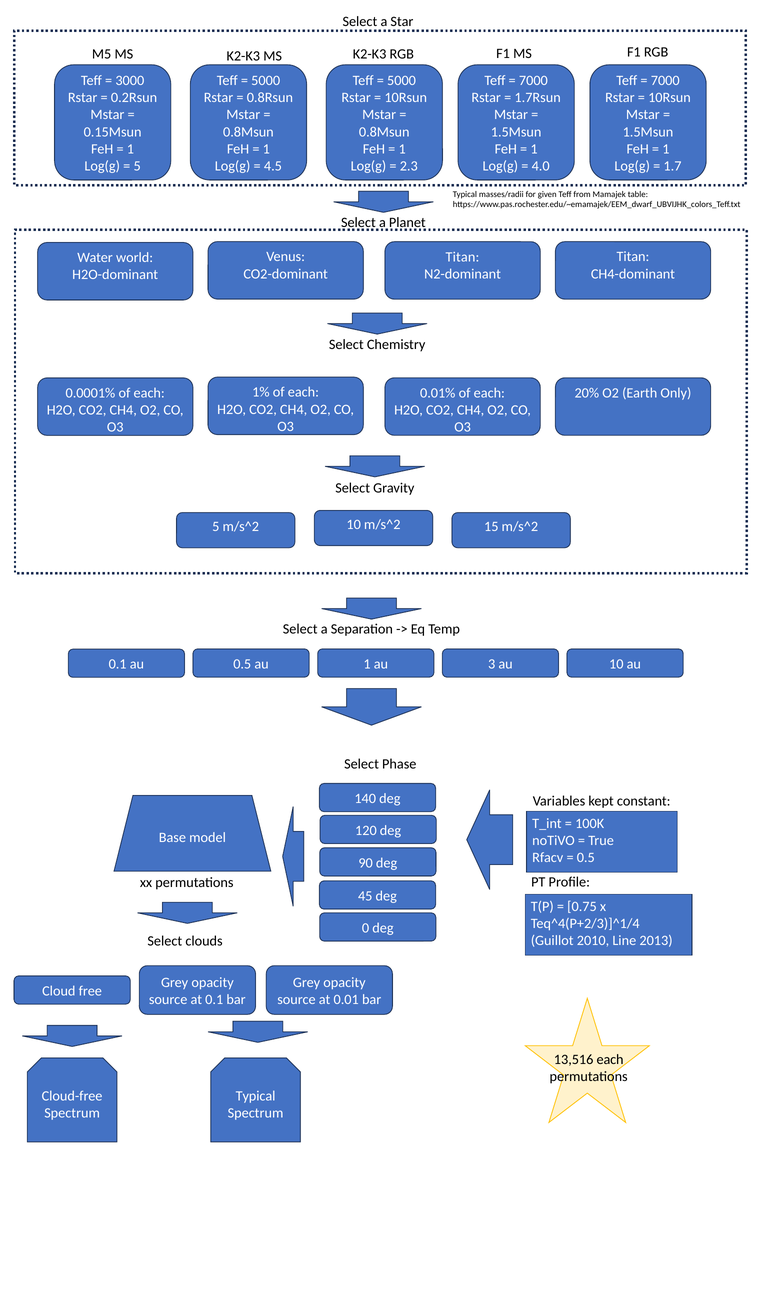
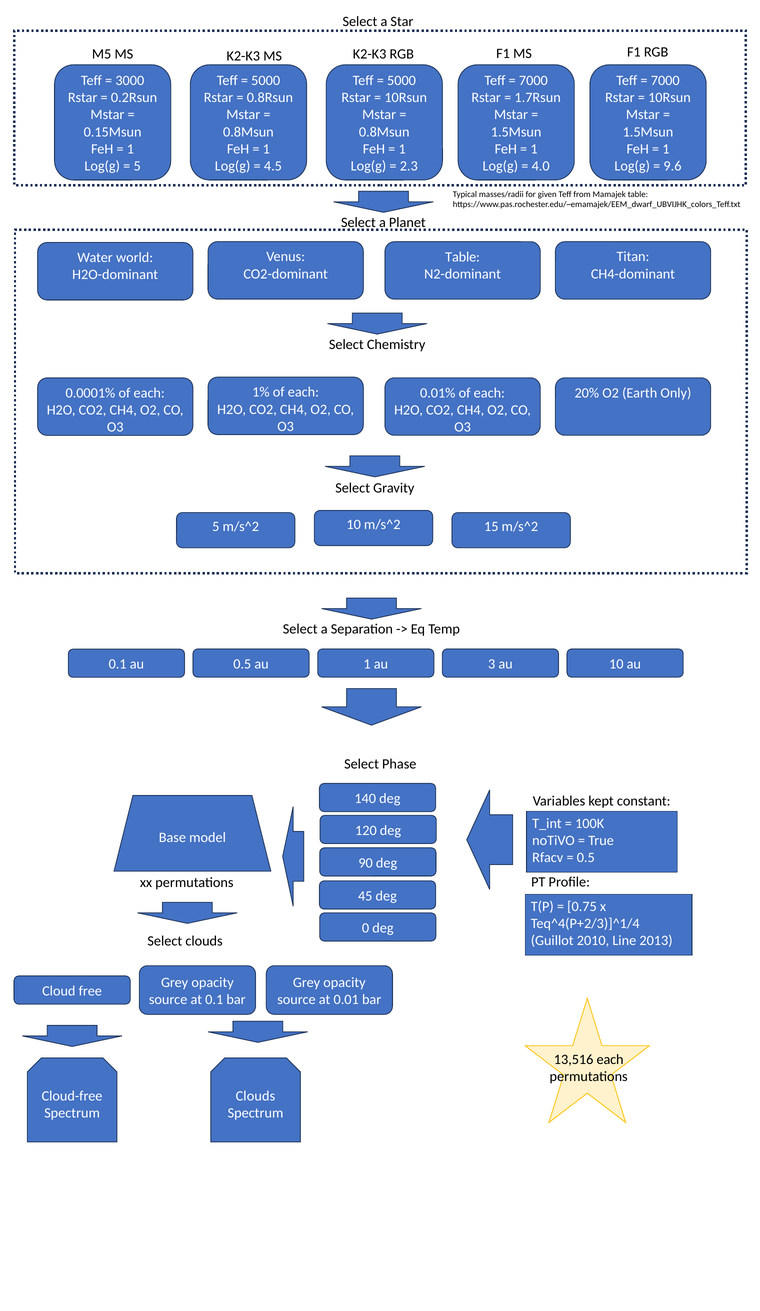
1.7: 1.7 -> 9.6 (673, 166)
Titan: Titan -> Table (463, 257)
Typical: Typical -> Clouds (255, 1096)
